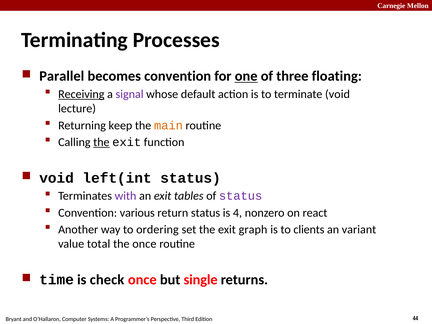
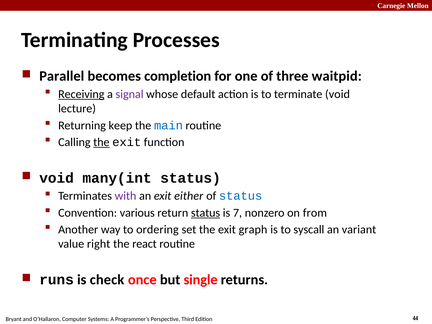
becomes convention: convention -> completion (178, 76)
one underline: present -> none (246, 76)
floating: floating -> waitpid (337, 76)
main colour: orange -> blue (168, 125)
left(int: left(int -> many(int (117, 178)
tables: tables -> either (189, 196)
status colour: purple -> blue (241, 196)
status underline: none -> present (206, 213)
4: 4 -> 7 (238, 213)
react: react -> from (315, 213)
clients: clients -> syscall (309, 230)
total: total -> right (99, 244)
the once: once -> react (145, 244)
time: time -> runs (57, 280)
